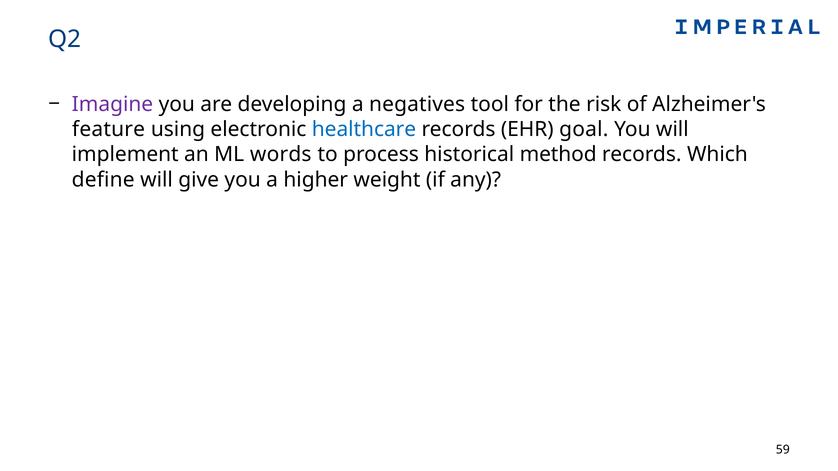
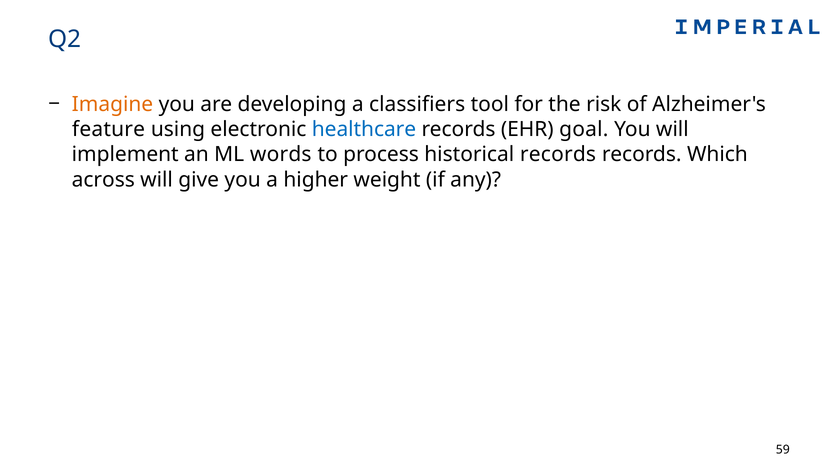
Imagine colour: purple -> orange (112, 104)
negatives: negatives -> classifiers (417, 104)
historical method: method -> records (558, 155)
define: define -> across (103, 180)
